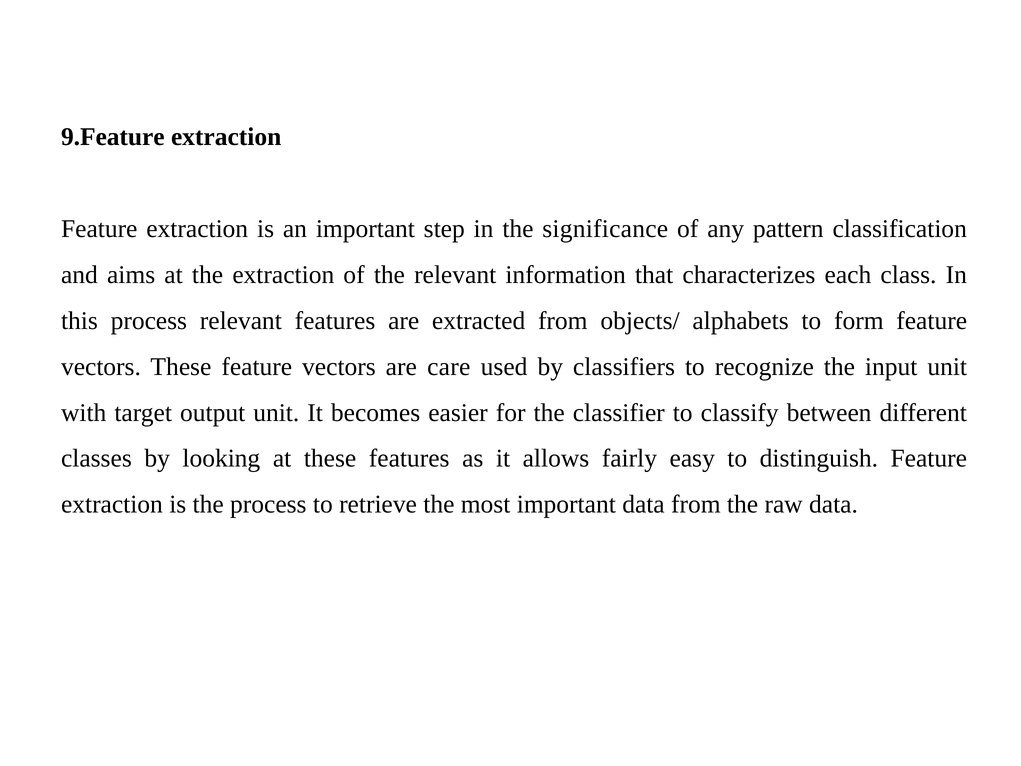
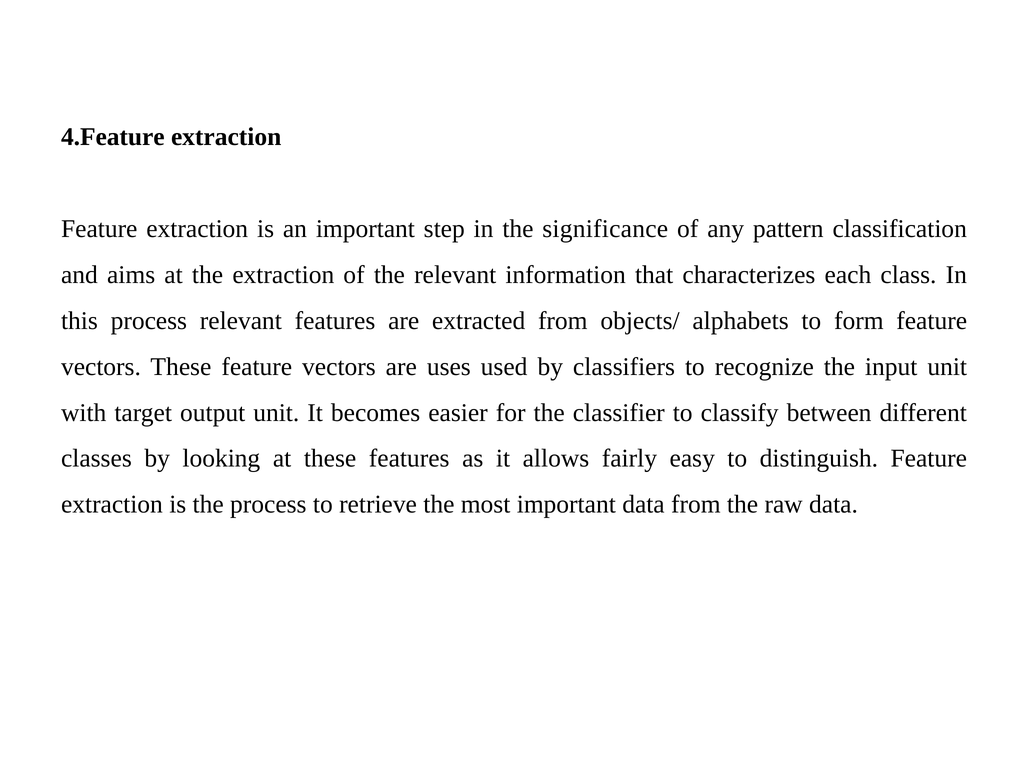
9.Feature: 9.Feature -> 4.Feature (113, 137)
care: care -> uses (449, 367)
